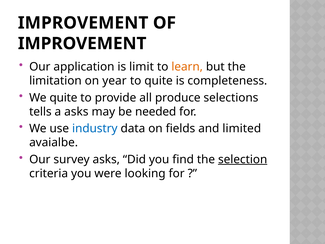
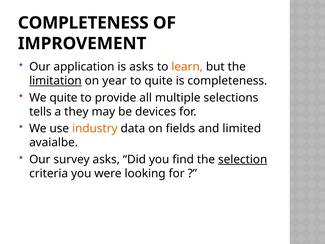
IMPROVEMENT: IMPROVEMENT -> COMPLETENESS (83, 23)
is limit: limit -> asks (142, 67)
limitation underline: none -> present (55, 81)
produce: produce -> multiple (178, 98)
a asks: asks -> they (76, 112)
needed: needed -> devices (156, 112)
industry colour: blue -> orange (95, 128)
